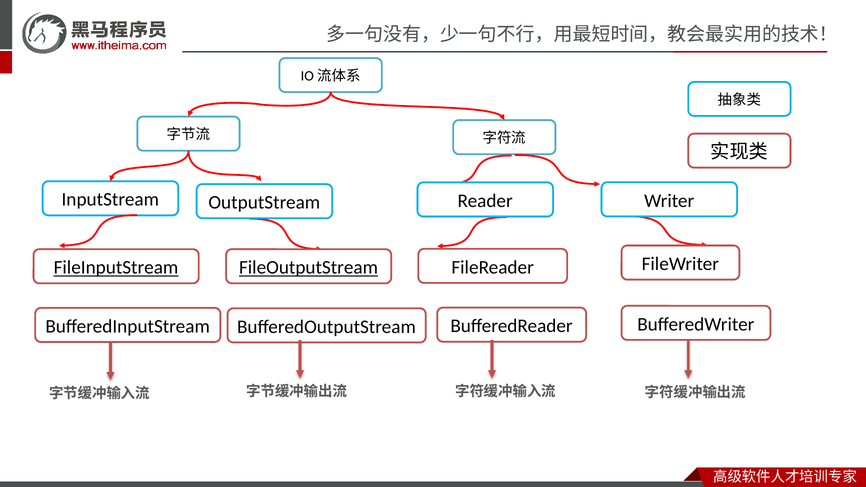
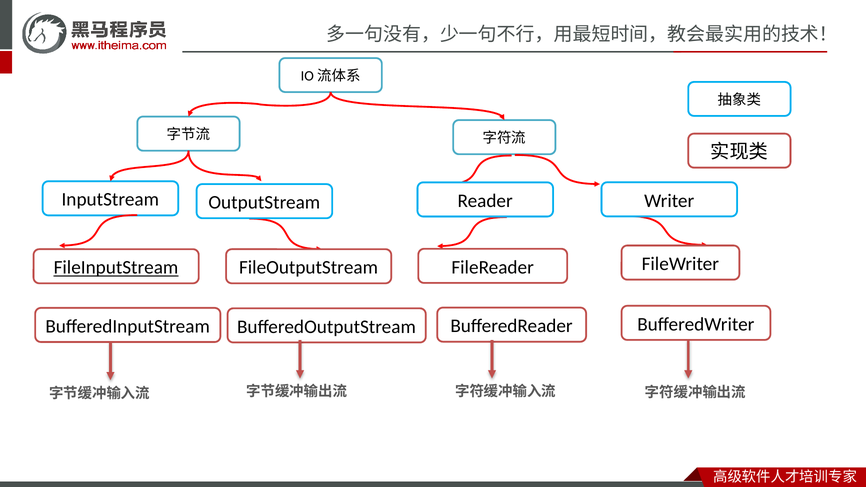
FileOutputStream underline: present -> none (308, 268)
